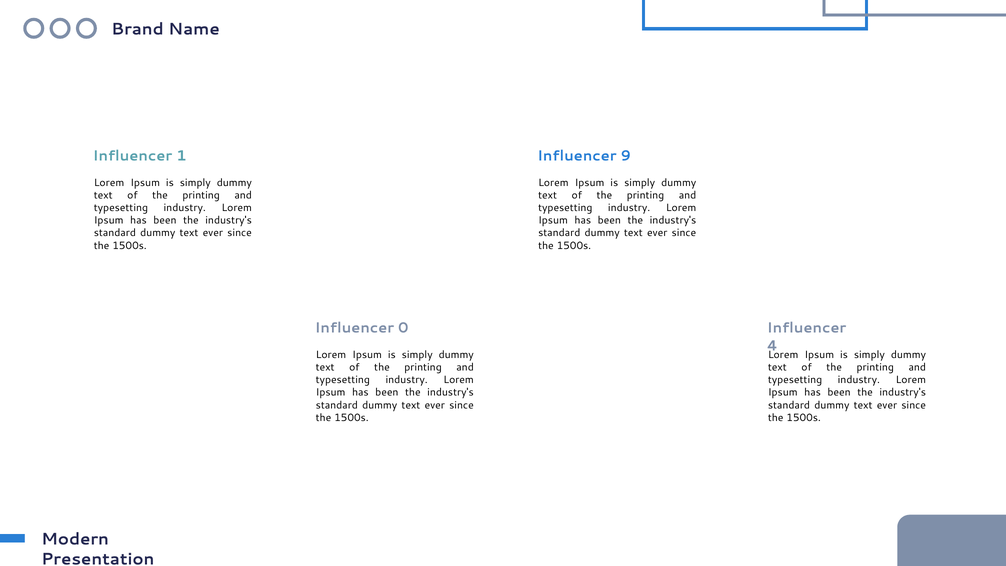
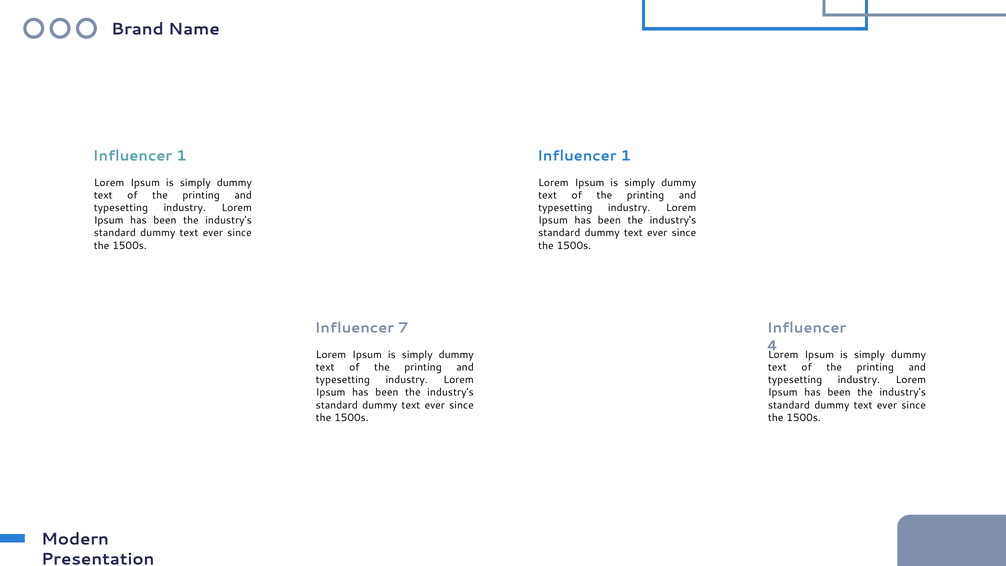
9: 9 -> 1 (626, 156)
0: 0 -> 7 (403, 328)
